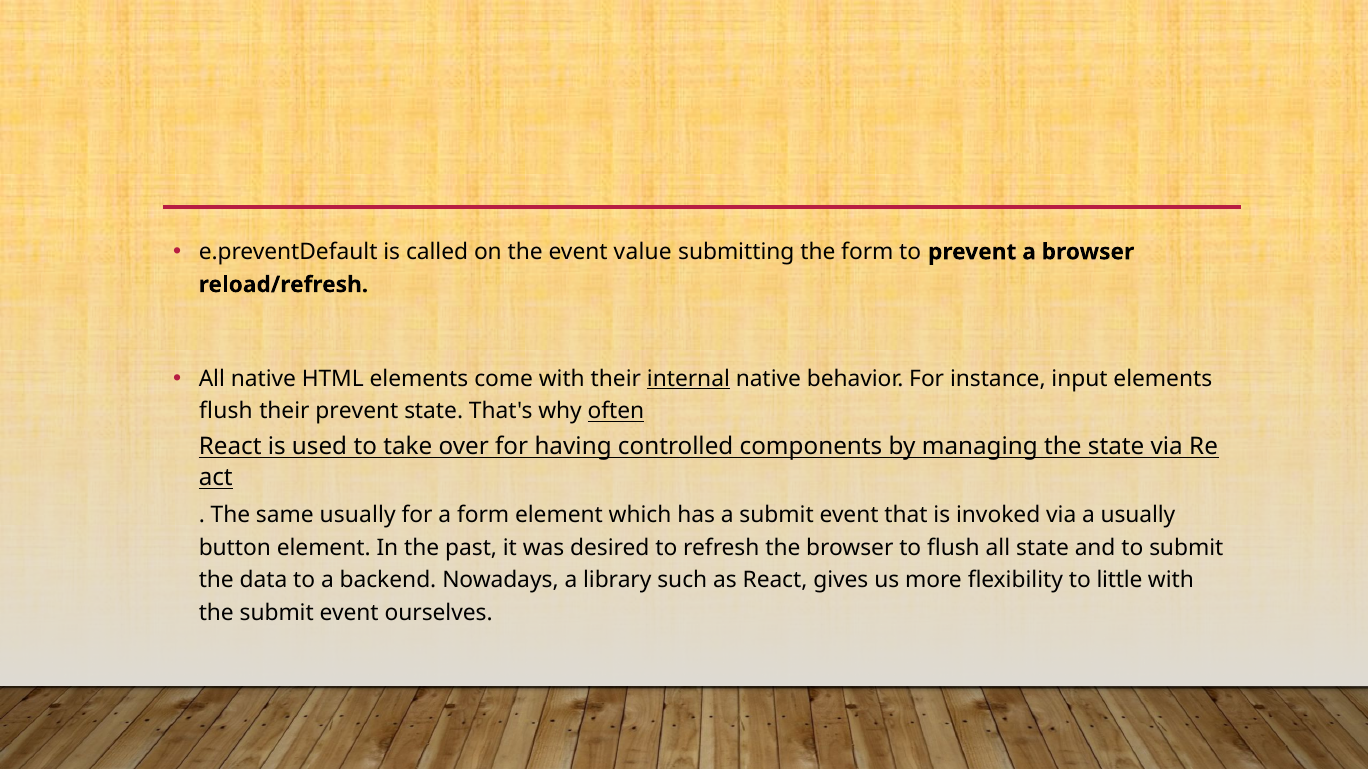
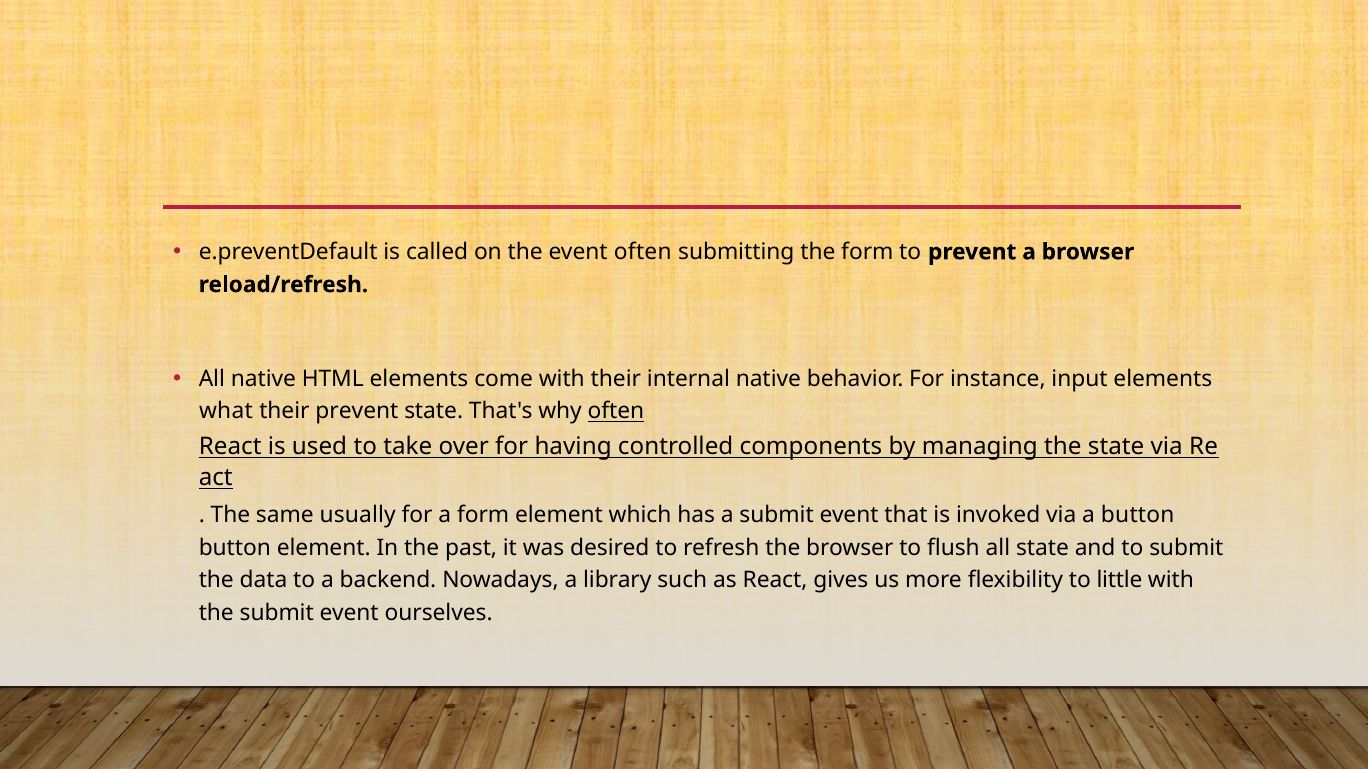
event value: value -> often (643, 252)
internal underline: present -> none (688, 379)
flush: flush -> what (226, 412)
a usually: usually -> button (1138, 515)
